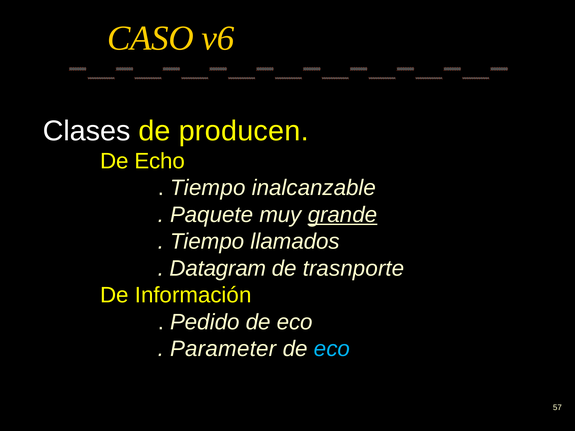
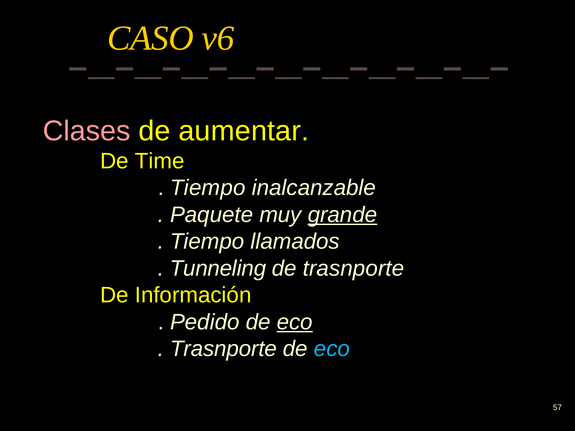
Clases colour: white -> pink (87, 131)
producen: producen -> aumentar (244, 131)
Echo: Echo -> Time (160, 161)
Datagram: Datagram -> Tunneling (218, 269)
eco underline: none -> present (295, 322)
Parameter: Parameter -> Trasnporte (223, 349)
